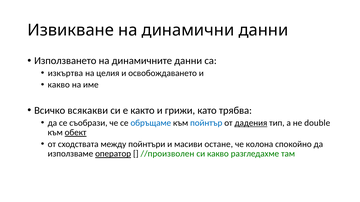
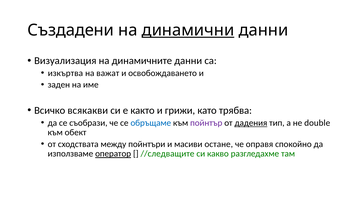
Извикване: Извикване -> Създадени (71, 30)
динамични underline: none -> present (188, 30)
Използването: Използването -> Визуализация (65, 61)
целия: целия -> важат (108, 73)
какво: какво -> заден (59, 85)
пойнтър colour: blue -> purple (206, 123)
обект underline: present -> none (76, 133)
колона: колона -> оправя (259, 144)
//произволен: //произволен -> //следващите (167, 154)
